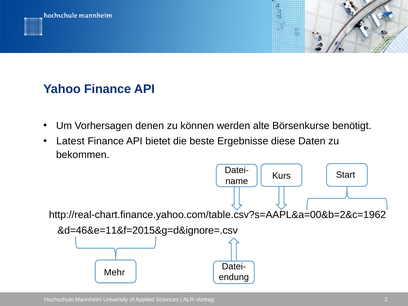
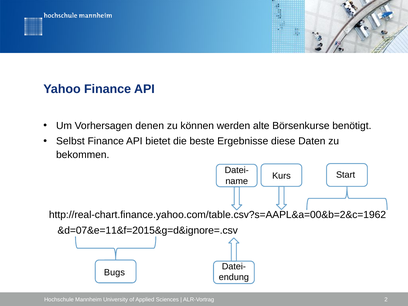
Latest: Latest -> Selbst (70, 141)
&d=46&e=11&f=2015&g=d&ignore=.csv: &d=46&e=11&f=2015&g=d&ignore=.csv -> &d=07&e=11&f=2015&g=d&ignore=.csv (148, 230)
Mehr: Mehr -> Bugs (114, 273)
